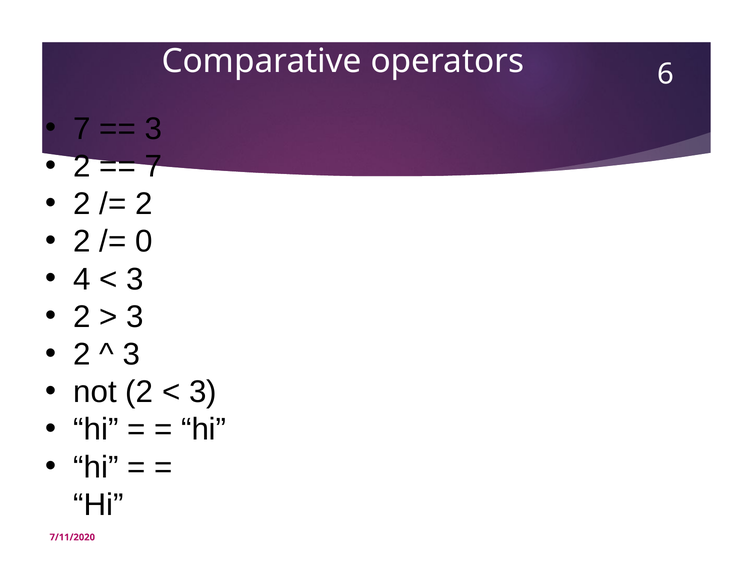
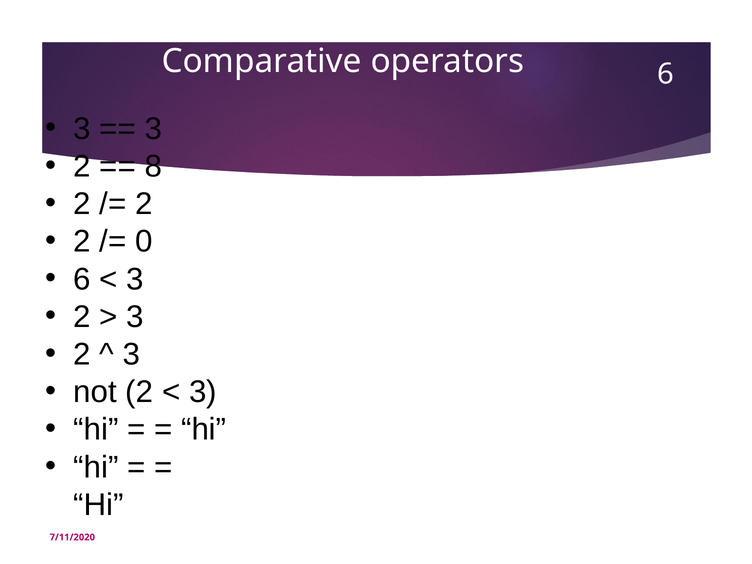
7: 7 -> 3 (82, 129)
7: 7 -> 8 (153, 166)
4: 4 -> 6 (82, 279)
